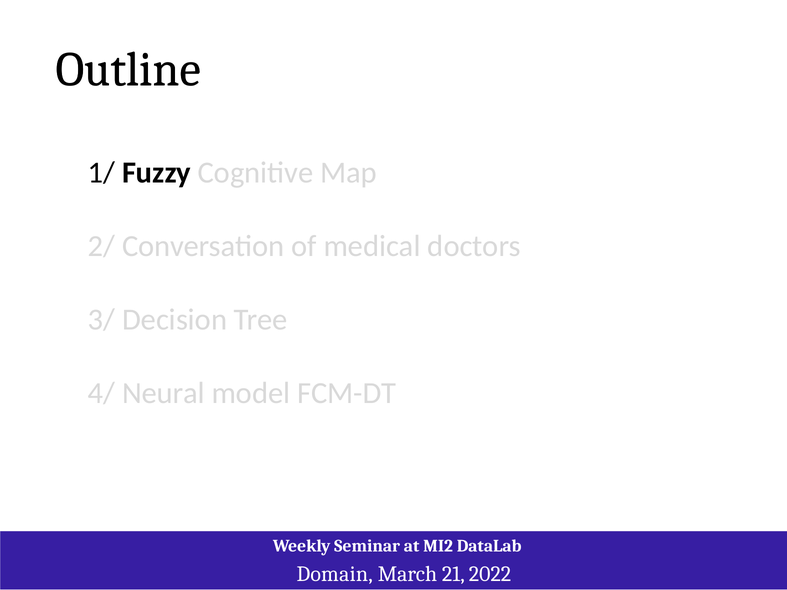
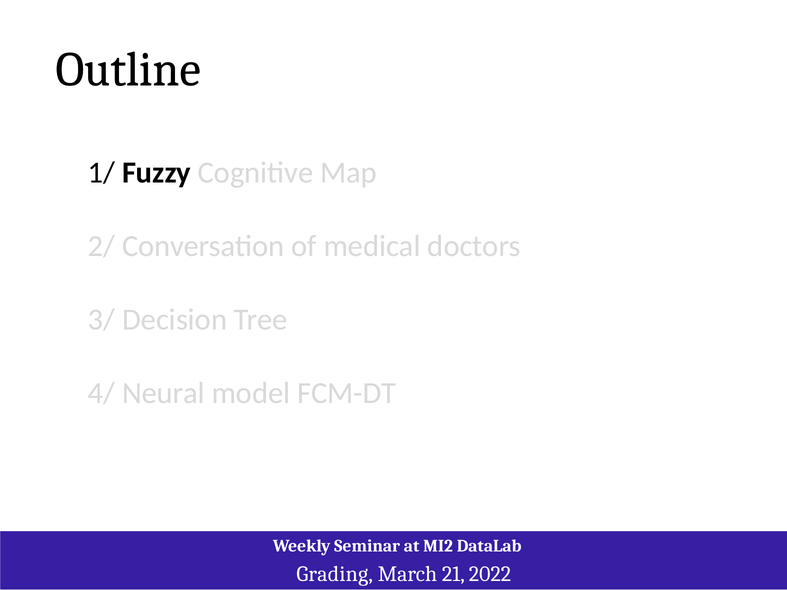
Domain: Domain -> Grading (335, 574)
